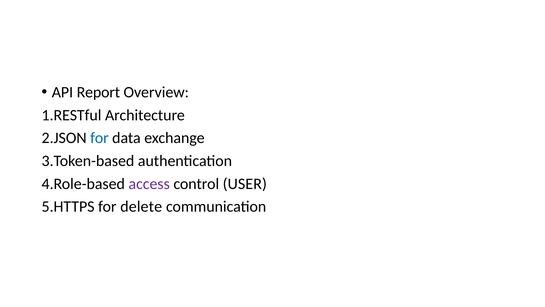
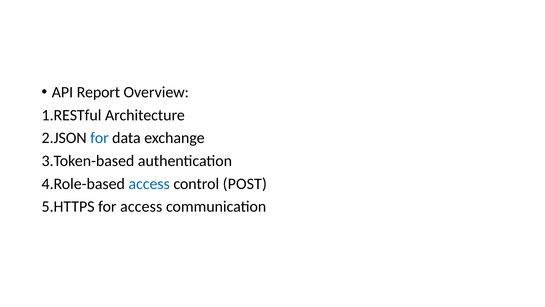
access colour: purple -> blue (149, 184)
USER: USER -> POST (245, 184)
for delete: delete -> access (141, 206)
